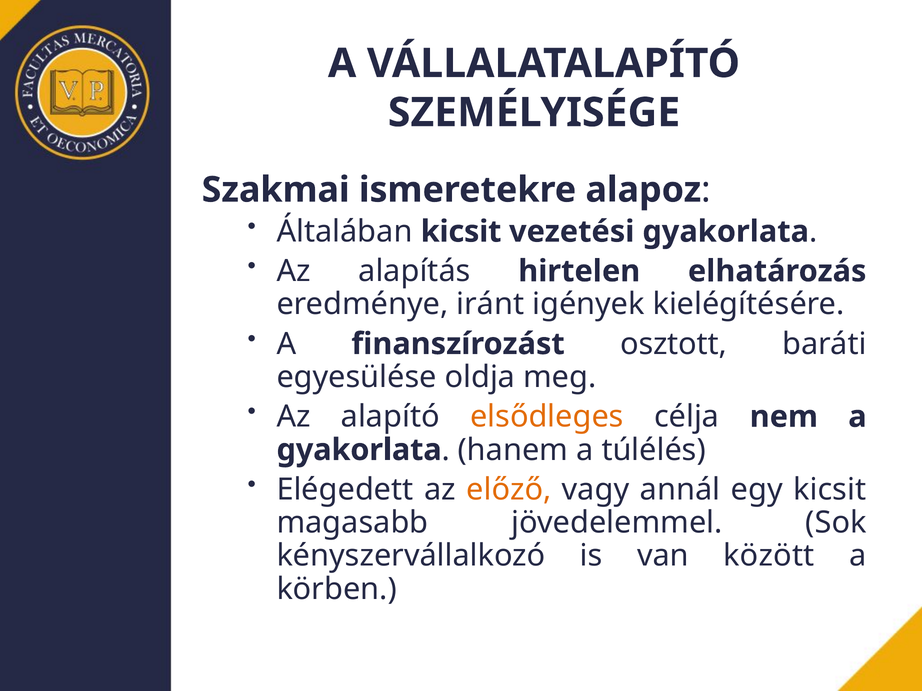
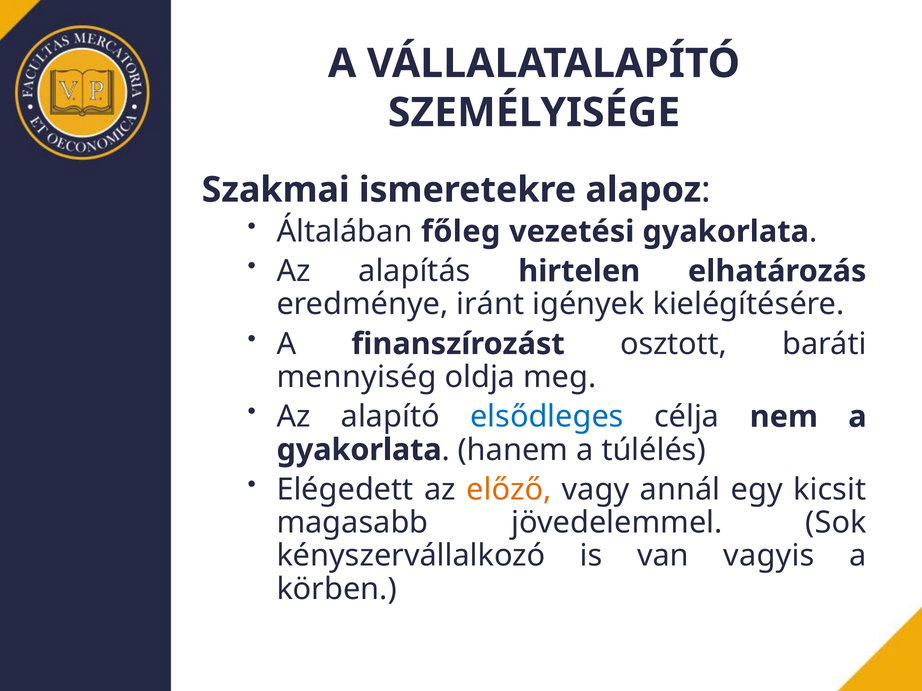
Általában kicsit: kicsit -> főleg (461, 232)
egyesülése: egyesülése -> mennyiség (357, 377)
elsődleges colour: orange -> blue (547, 417)
között: között -> vagyis (769, 556)
